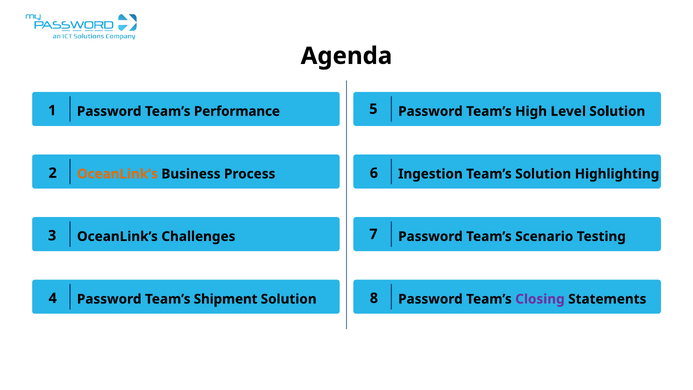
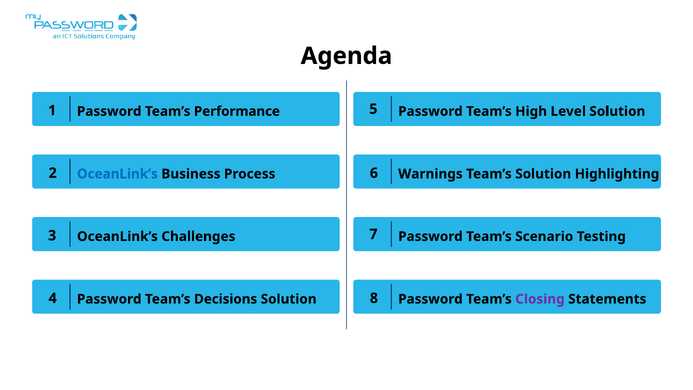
OceanLink’s colour: orange -> blue (117, 174)
Ingestion: Ingestion -> Warnings (430, 174)
Shipment: Shipment -> Decisions (226, 299)
